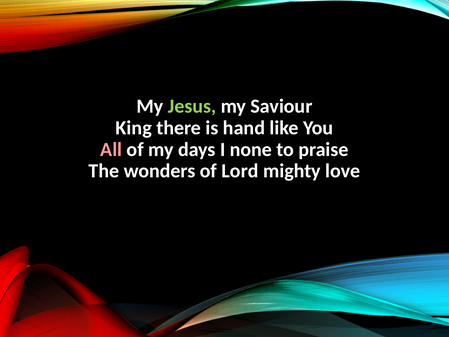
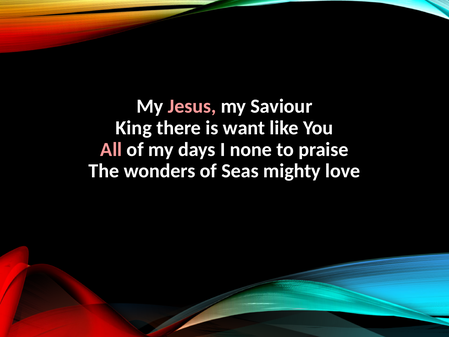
Jesus colour: light green -> pink (192, 106)
hand: hand -> want (244, 128)
Lord: Lord -> Seas (240, 171)
